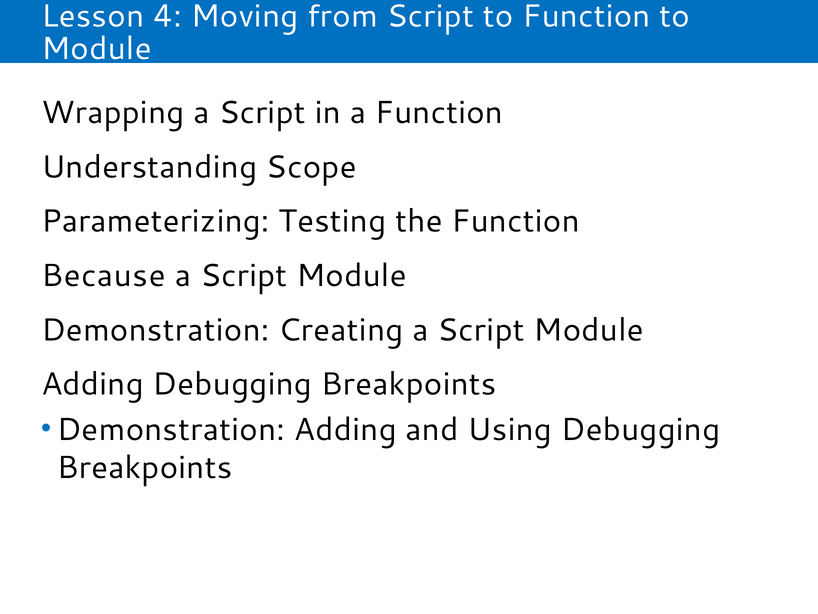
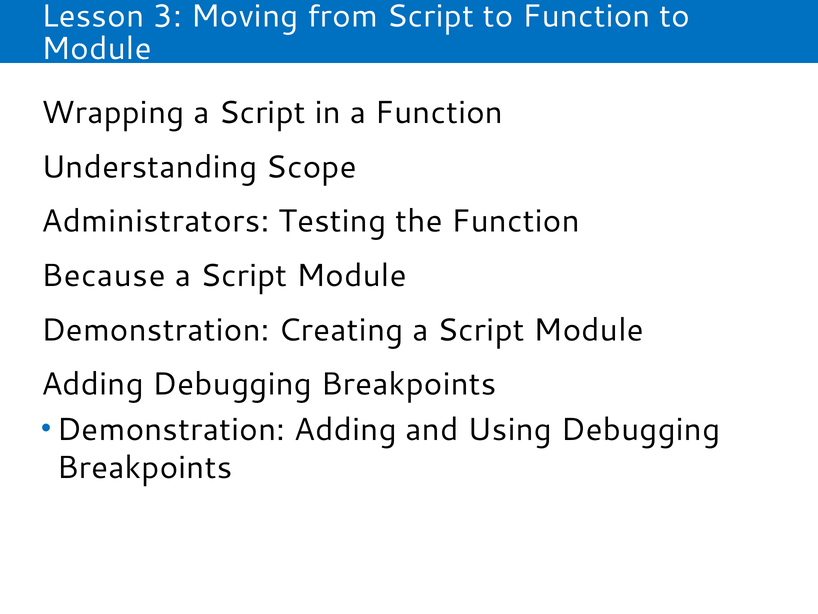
4: 4 -> 3 (167, 16)
Parameterizing: Parameterizing -> Administrators (155, 221)
